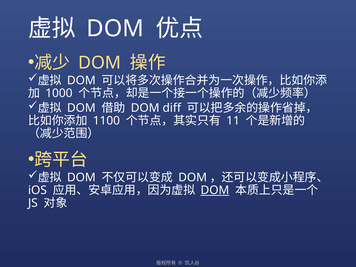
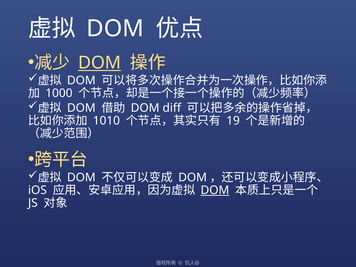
DOM underline: none -> present (100, 63)
1100: 1100 -> 1010 (106, 121)
11: 11 -> 19 (233, 121)
